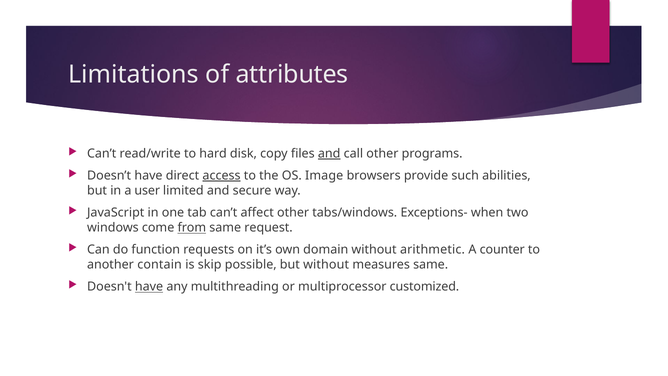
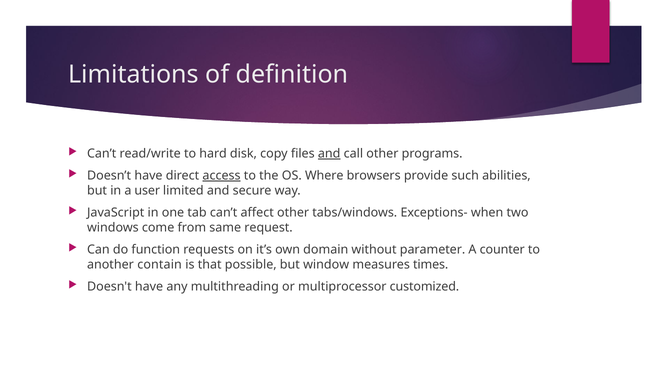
attributes: attributes -> definition (292, 74)
Image: Image -> Where (324, 176)
from underline: present -> none (192, 228)
arithmetic: arithmetic -> parameter (433, 250)
skip: skip -> that (210, 265)
but without: without -> window (326, 265)
measures same: same -> times (431, 265)
have underline: present -> none (149, 287)
